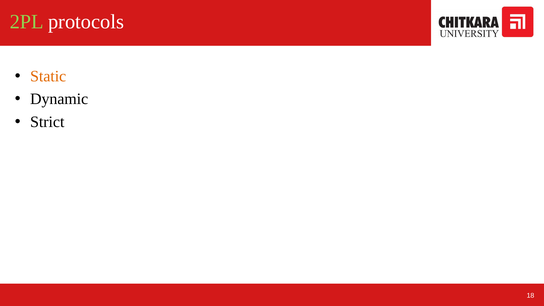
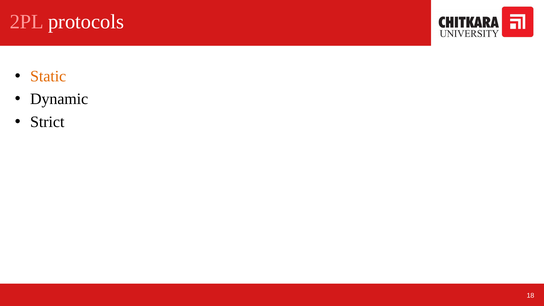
2PL colour: light green -> pink (27, 22)
